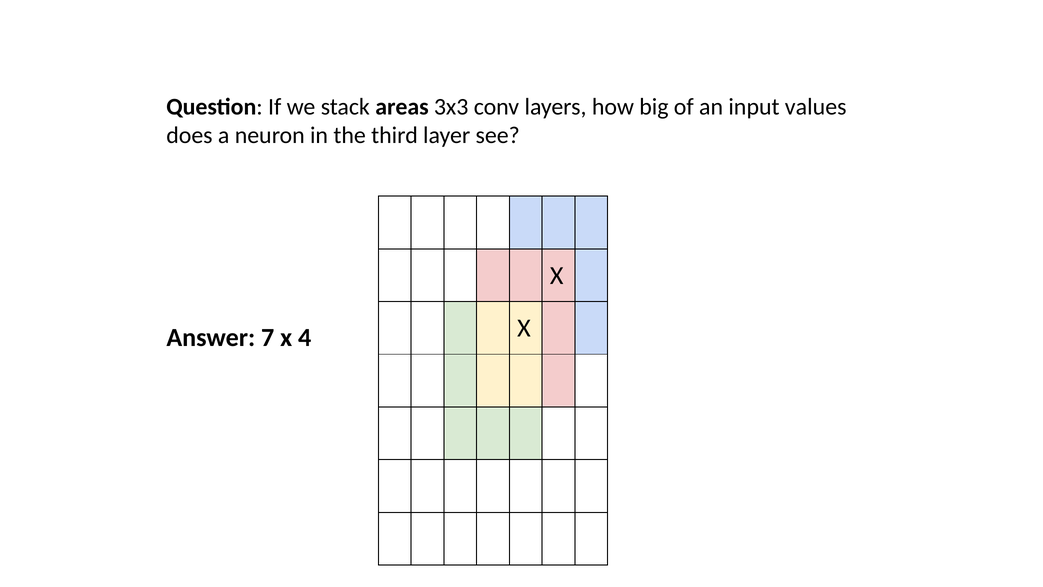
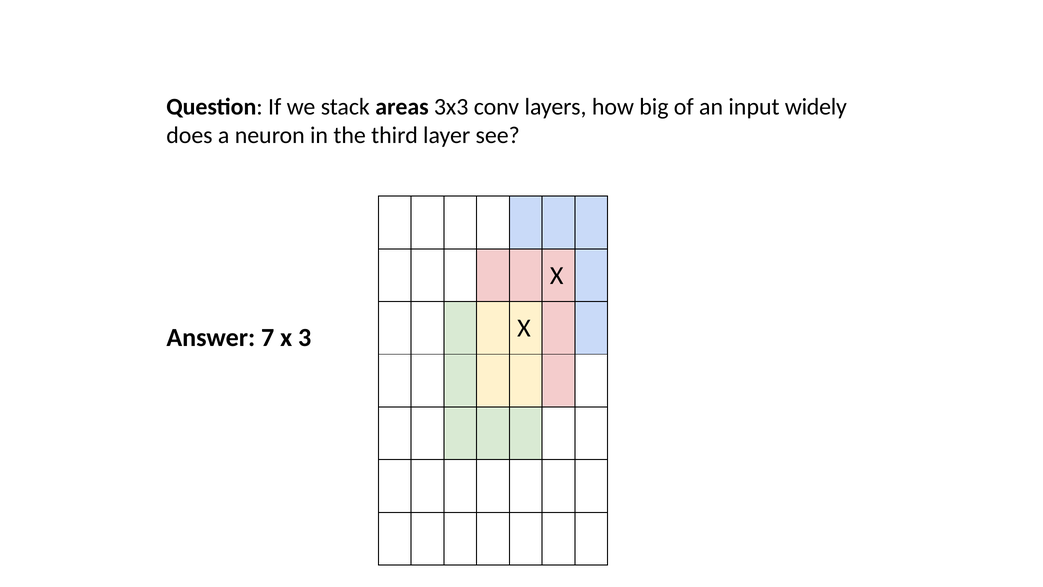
values: values -> widely (816, 107)
4: 4 -> 3 (305, 337)
